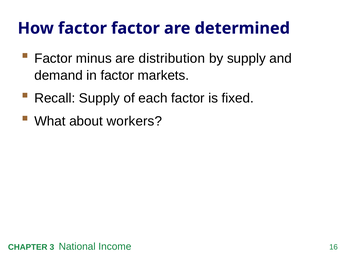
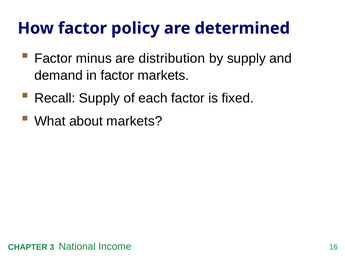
factor factor: factor -> policy (135, 28)
about workers: workers -> markets (134, 121)
